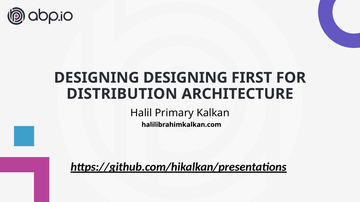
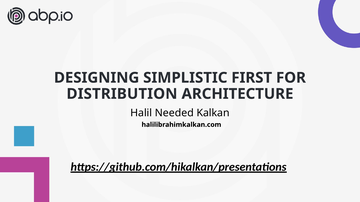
DESIGNING DESIGNING: DESIGNING -> SIMPLISTIC (185, 78)
Primary: Primary -> Needed (174, 113)
